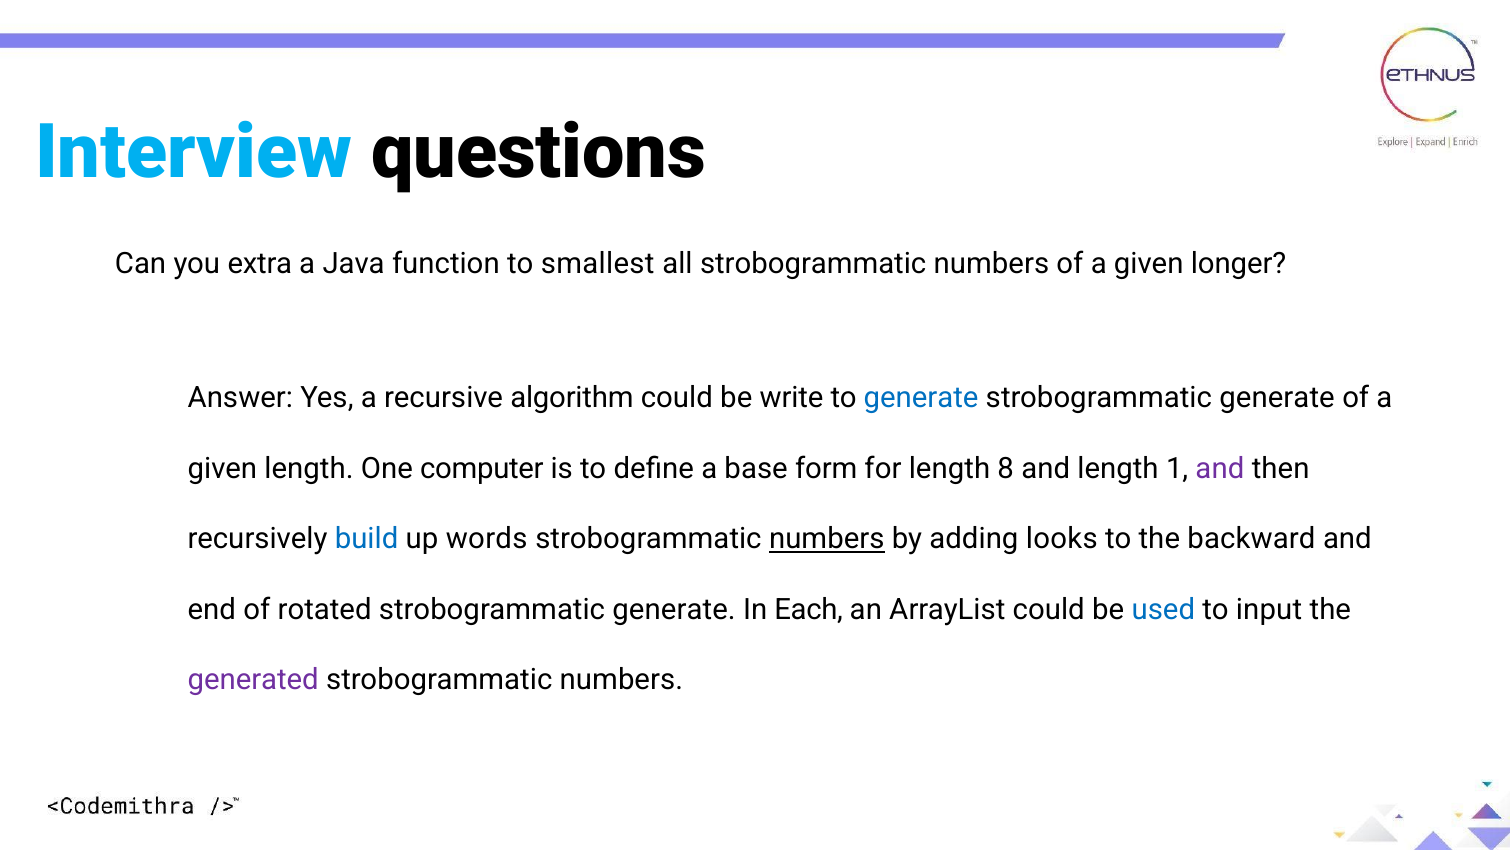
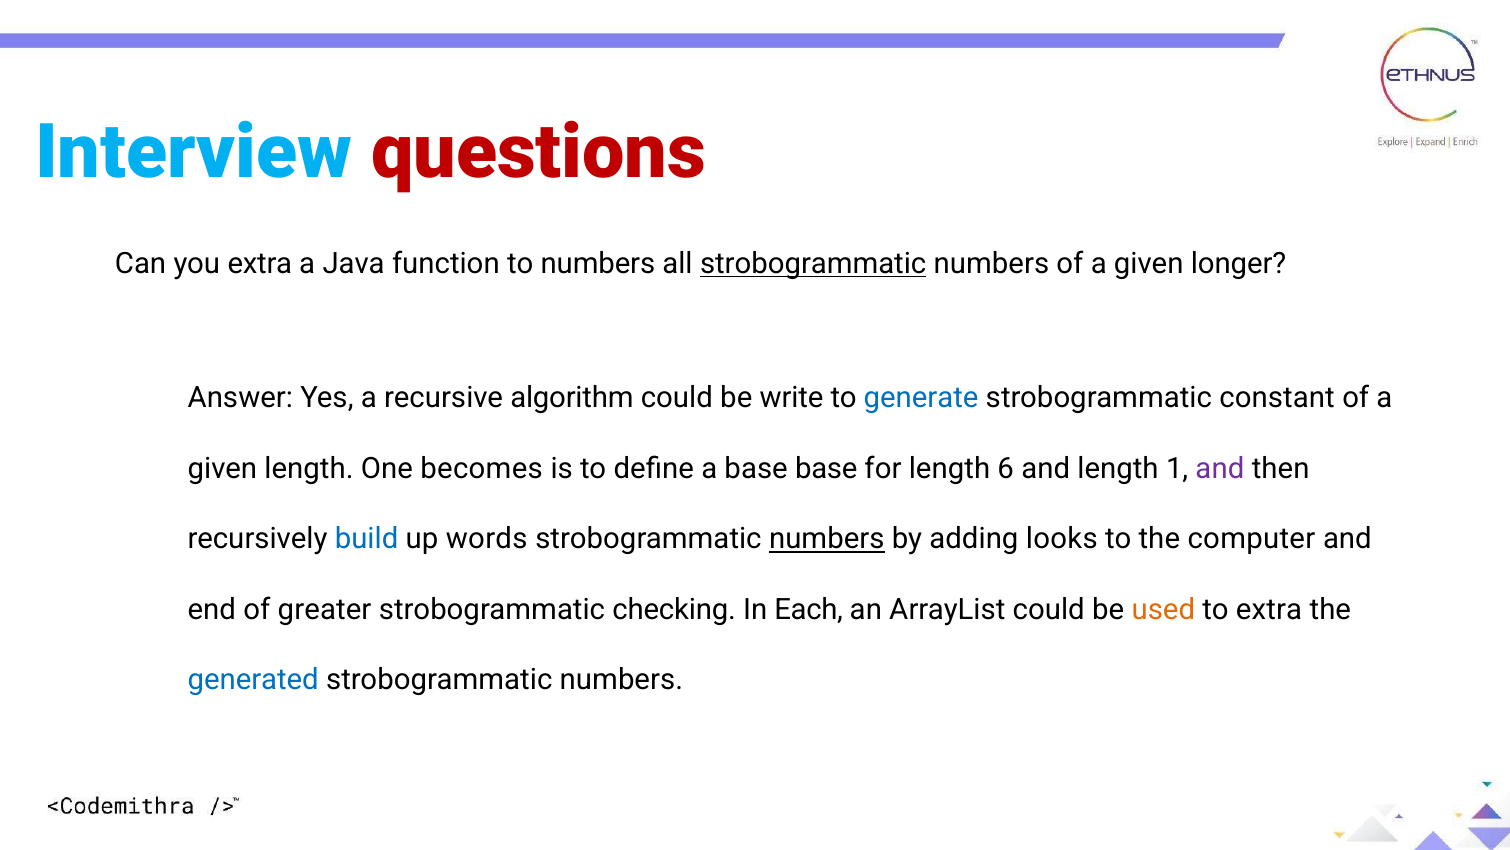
questions colour: black -> red (538, 153)
to smallest: smallest -> numbers (598, 264)
strobogrammatic underline: none -> present (813, 264)
generate: generate -> constant (1277, 398)
computer: computer -> becomes (482, 468)
base form: form -> base (826, 468)
8: 8 -> 6 (1006, 468)
backward: backward -> computer (1251, 539)
rotated: rotated -> greater (325, 609)
generate: generate -> checking (674, 609)
used colour: blue -> orange (1163, 609)
to input: input -> extra (1269, 609)
generated colour: purple -> blue (253, 680)
